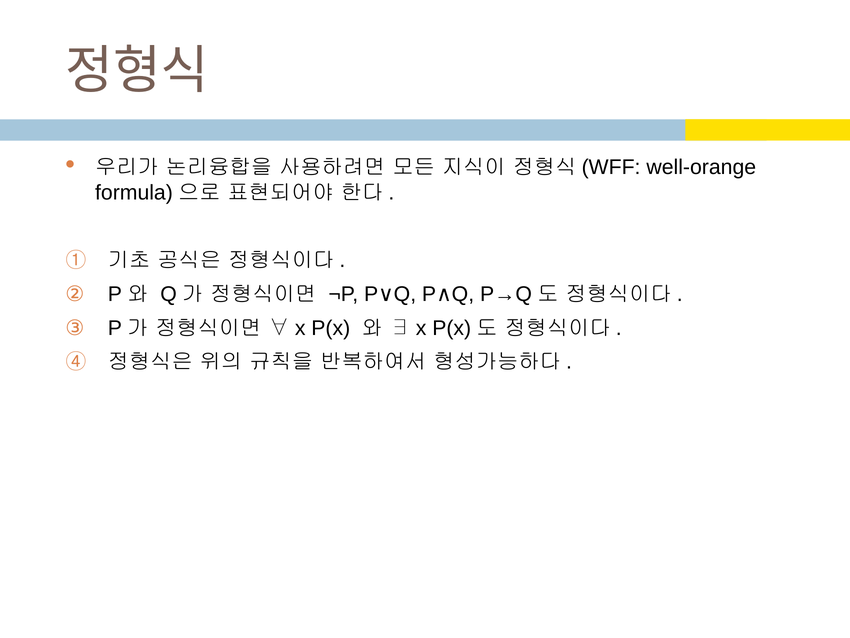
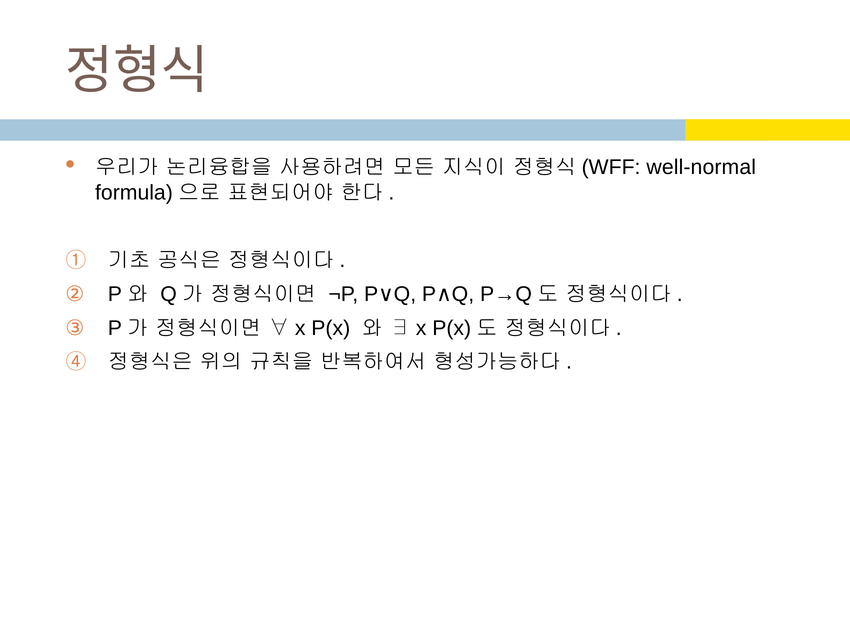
well-orange: well-orange -> well-normal (701, 167)
